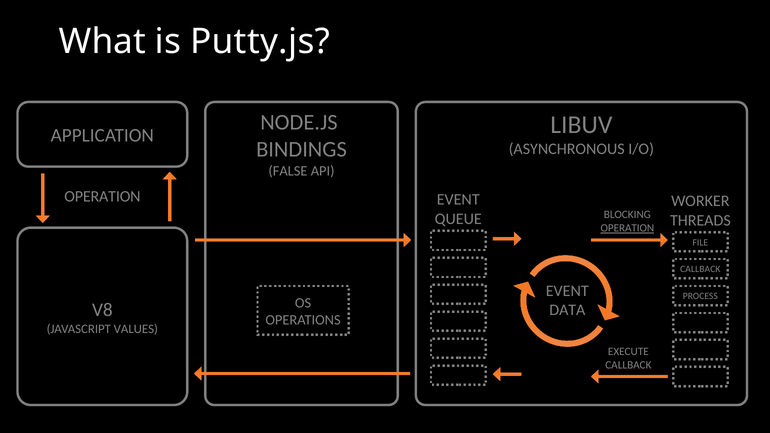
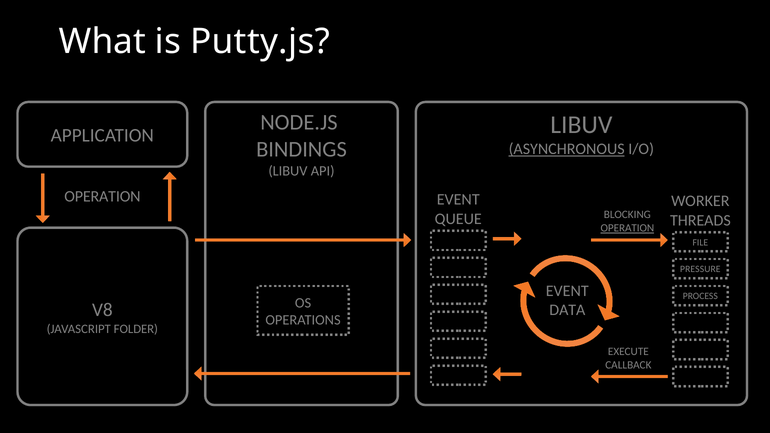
ASYNCHRONOUS underline: none -> present (567, 149)
FALSE: FALSE -> LIBUV (288, 171)
CALLBACK: CALLBACK -> PRESSURE (700, 269)
VALUES: VALUES -> FOLDER (136, 329)
